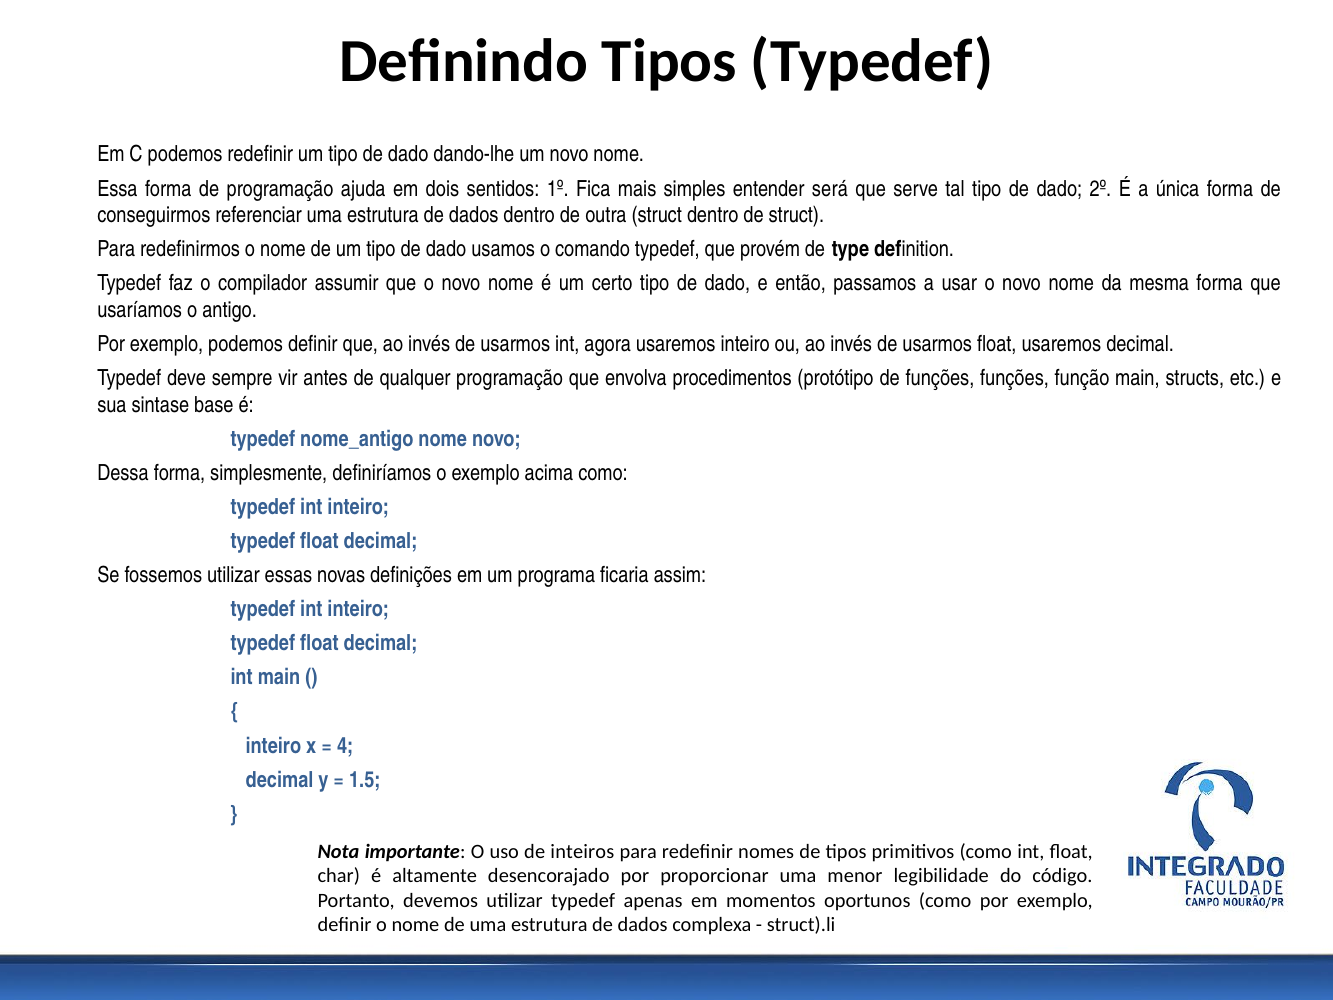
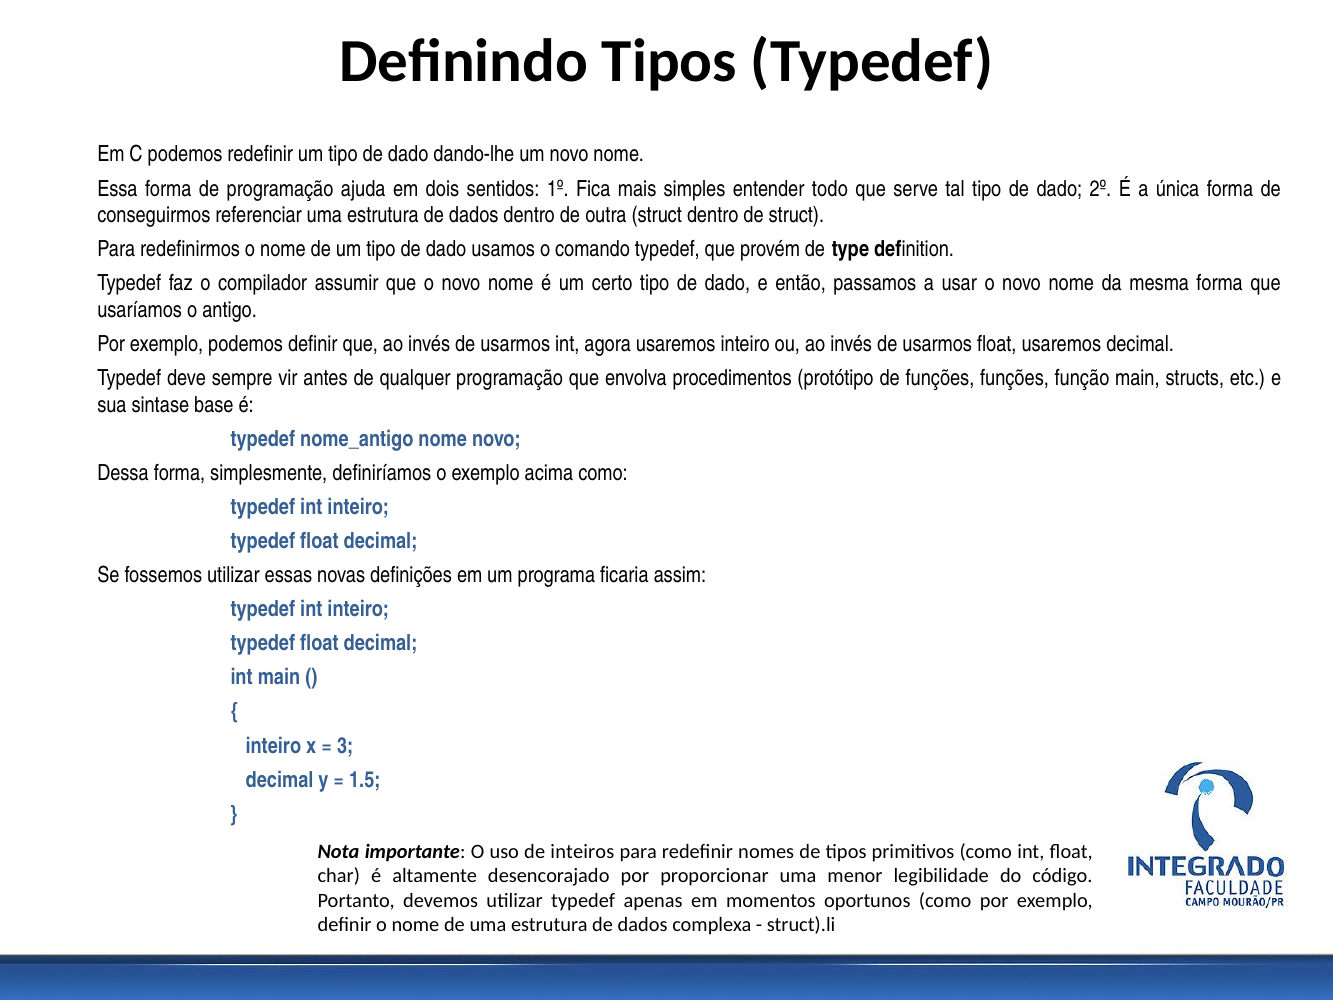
será: será -> todo (830, 189)
4: 4 -> 3 (345, 746)
